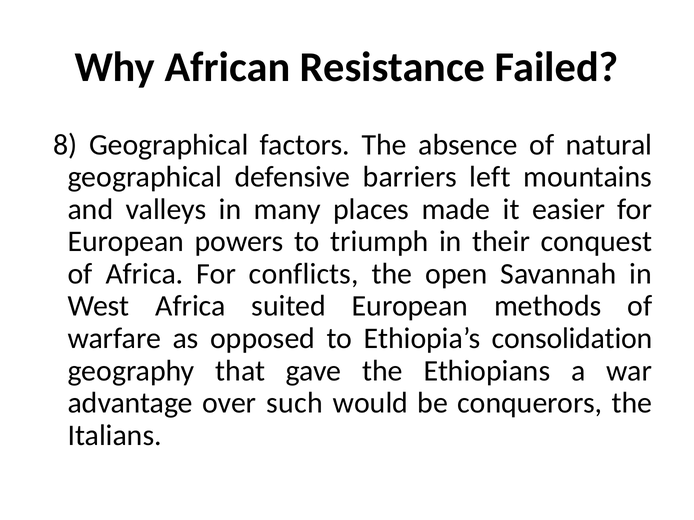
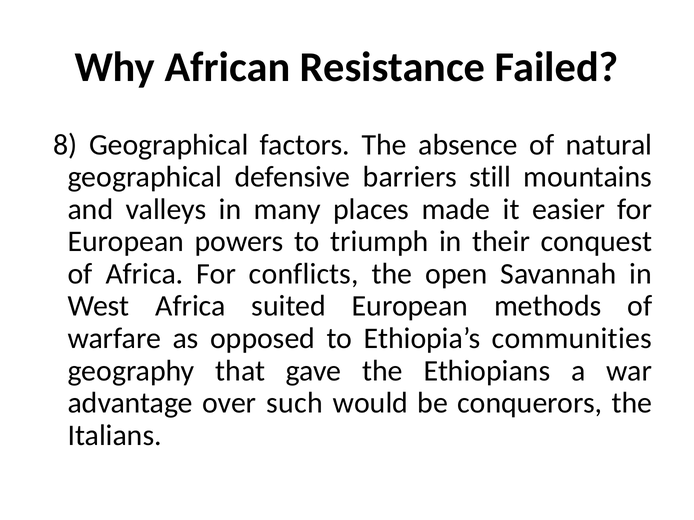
left: left -> still (490, 177)
consolidation: consolidation -> communities (572, 339)
